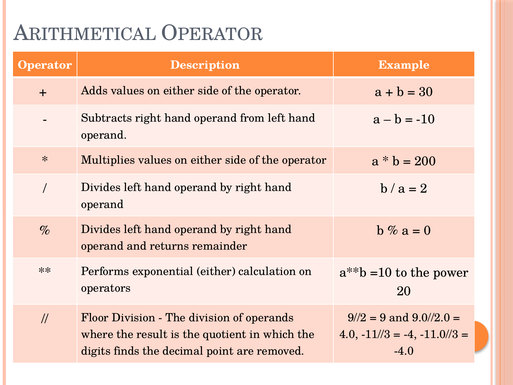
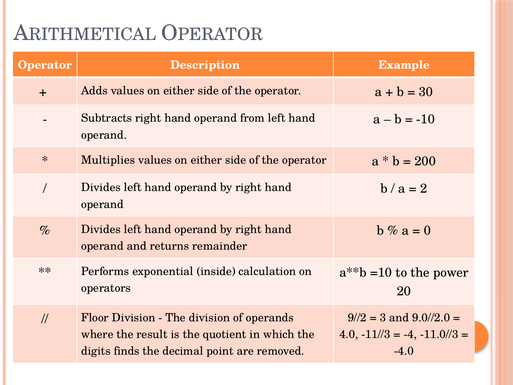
exponential either: either -> inside (216, 271)
9: 9 -> 3 (383, 317)
